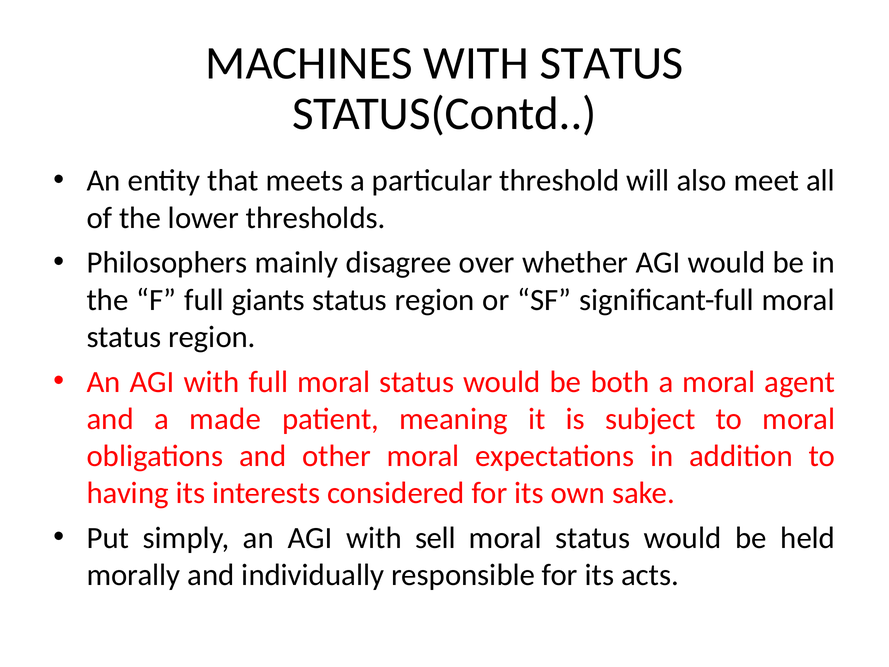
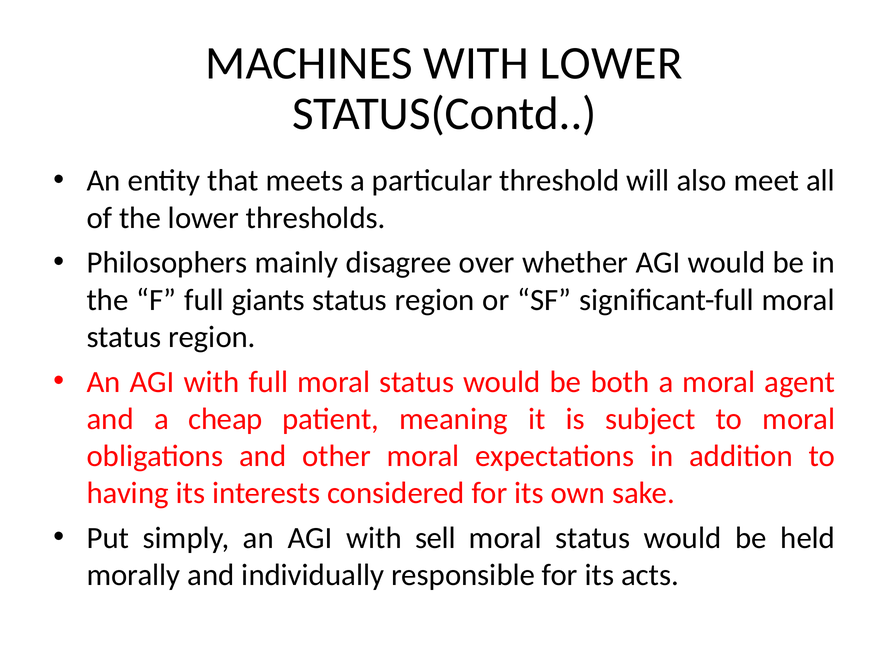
WITH STATUS: STATUS -> LOWER (611, 63)
made: made -> cheap (226, 419)
